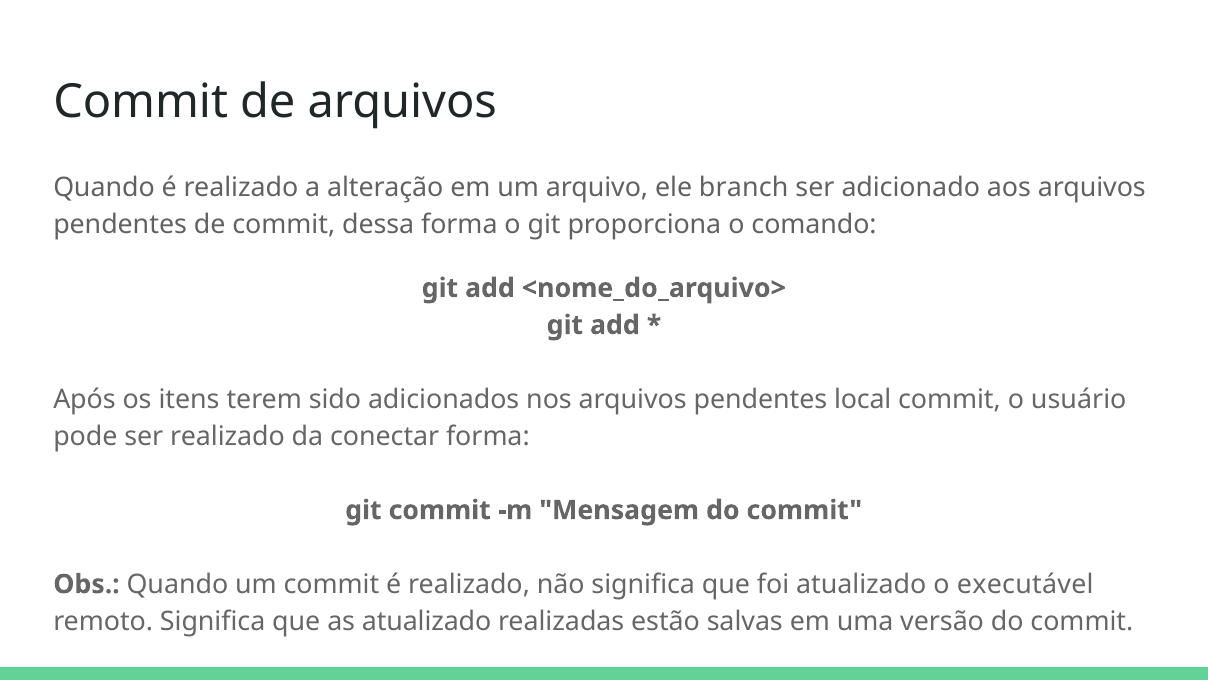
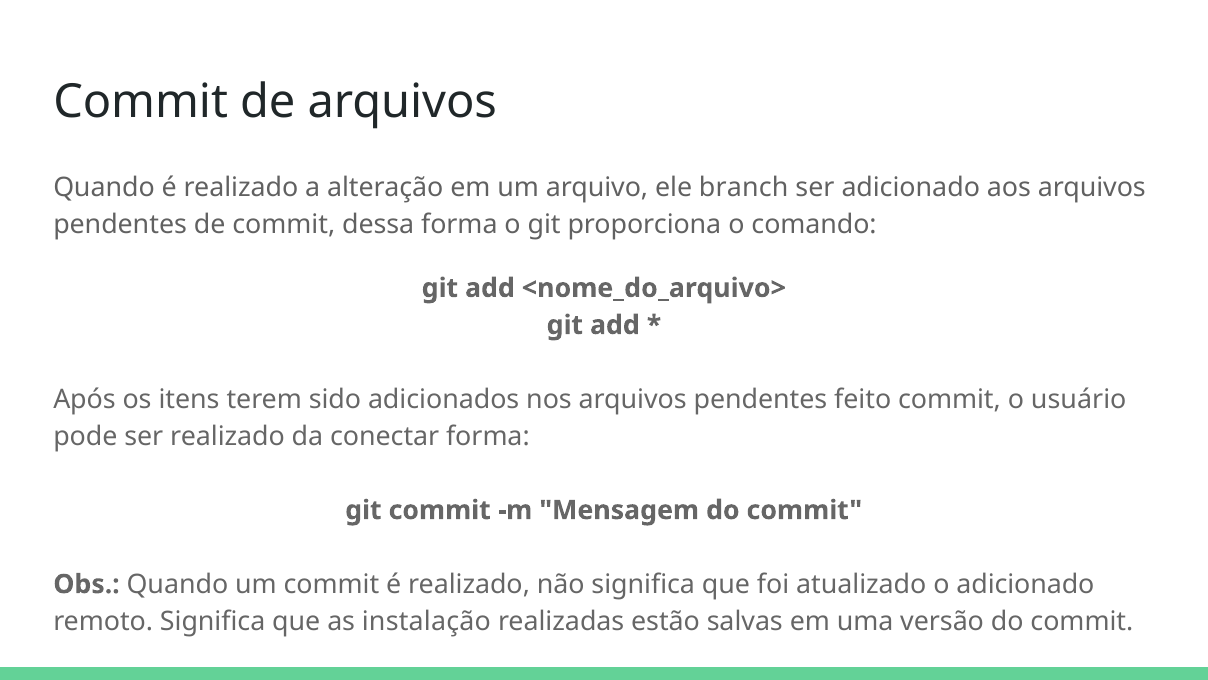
local: local -> feito (863, 399)
o executável: executável -> adicionado (1025, 584)
as atualizado: atualizado -> instalação (426, 621)
